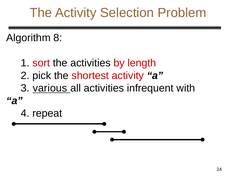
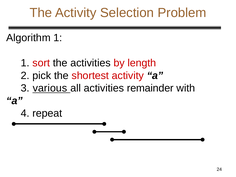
Algorithm 8: 8 -> 1 (58, 38)
infrequent: infrequent -> remainder (150, 88)
